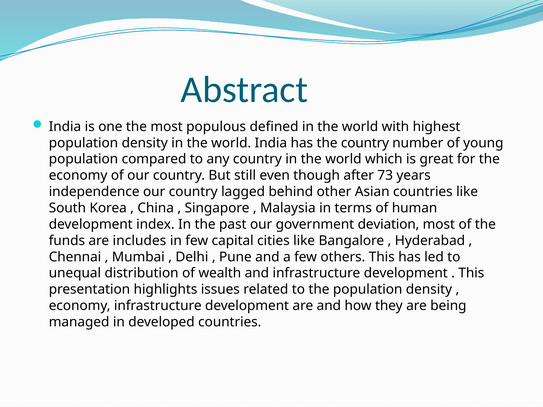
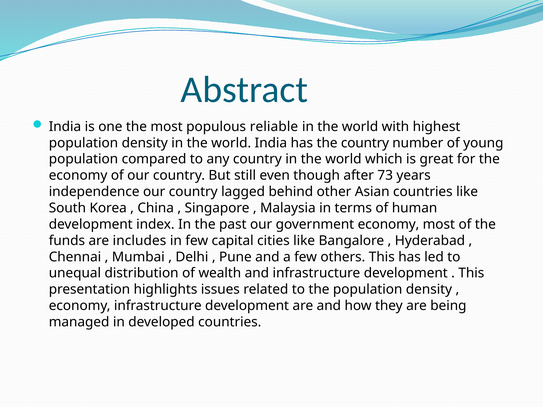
defined: defined -> reliable (274, 127)
government deviation: deviation -> economy (388, 224)
